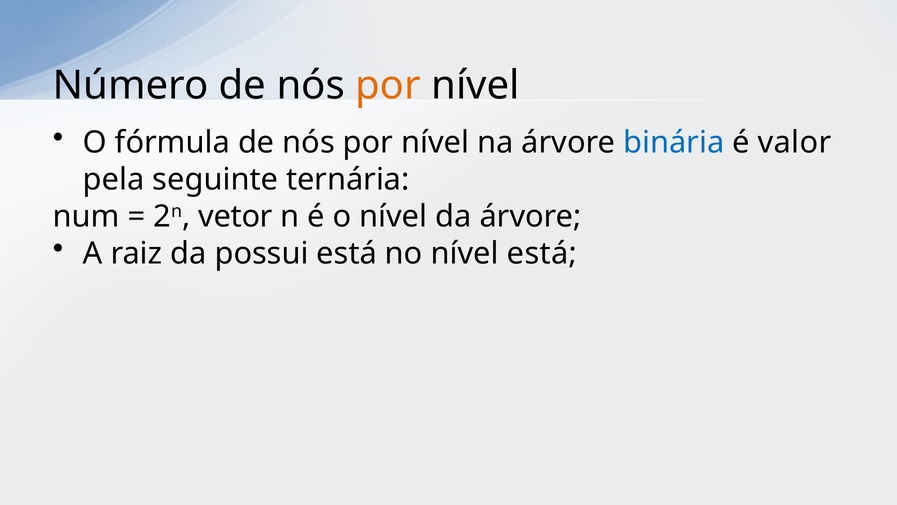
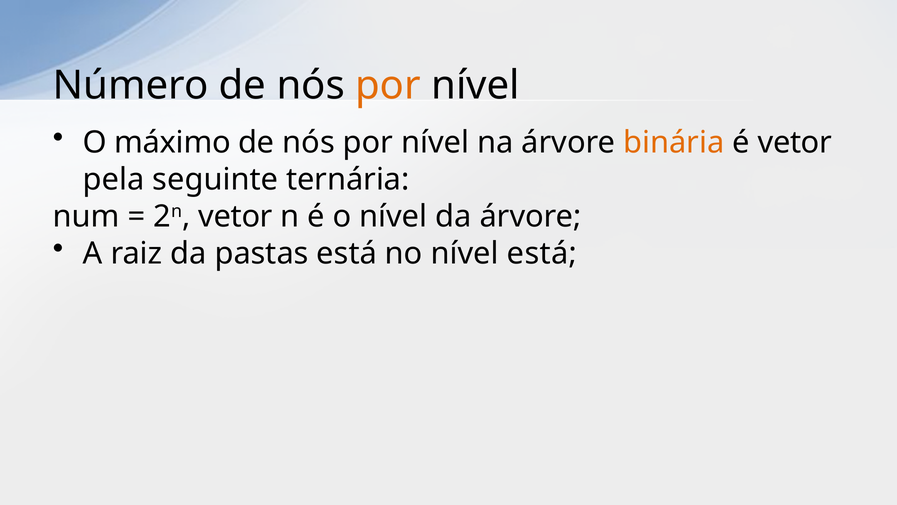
fórmula: fórmula -> máximo (173, 142)
binária colour: blue -> orange (674, 142)
é valor: valor -> vetor (795, 142)
possui: possui -> pastas (262, 253)
